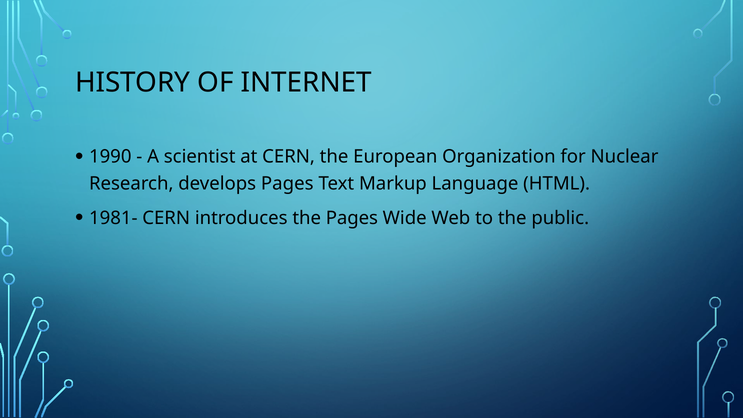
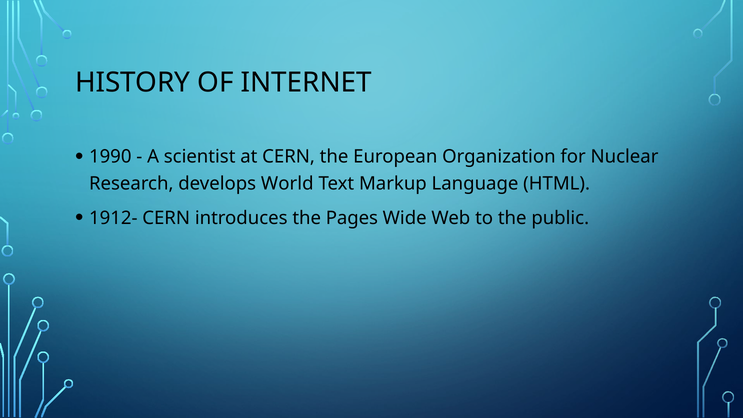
develops Pages: Pages -> World (287, 184)
1981-: 1981- -> 1912- (113, 218)
